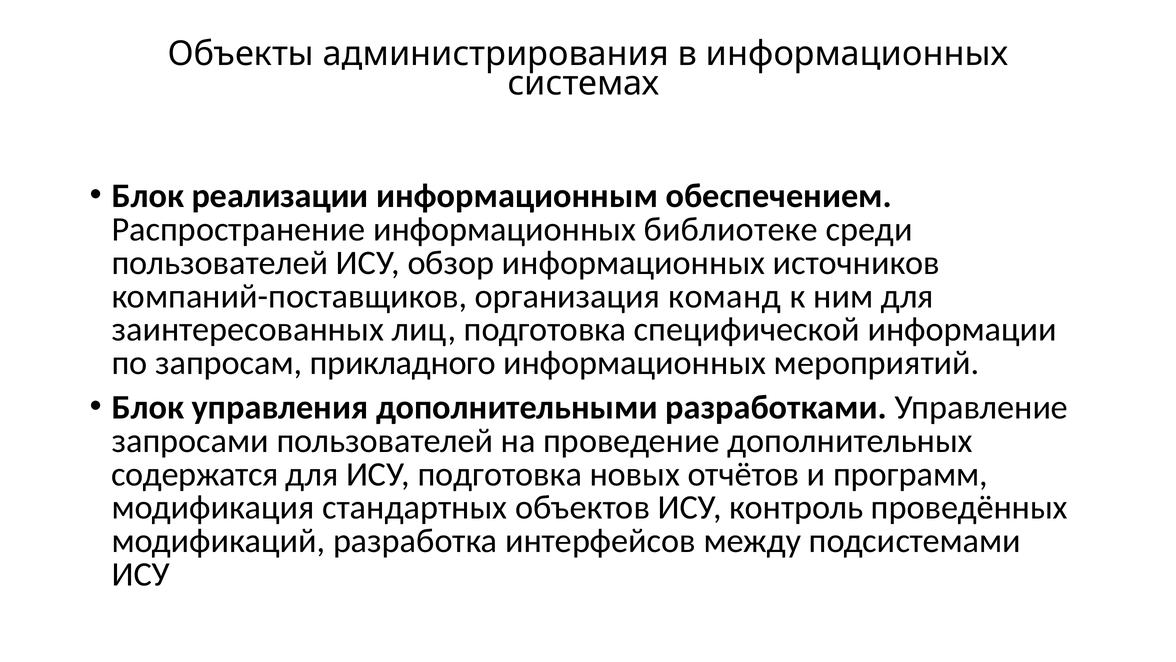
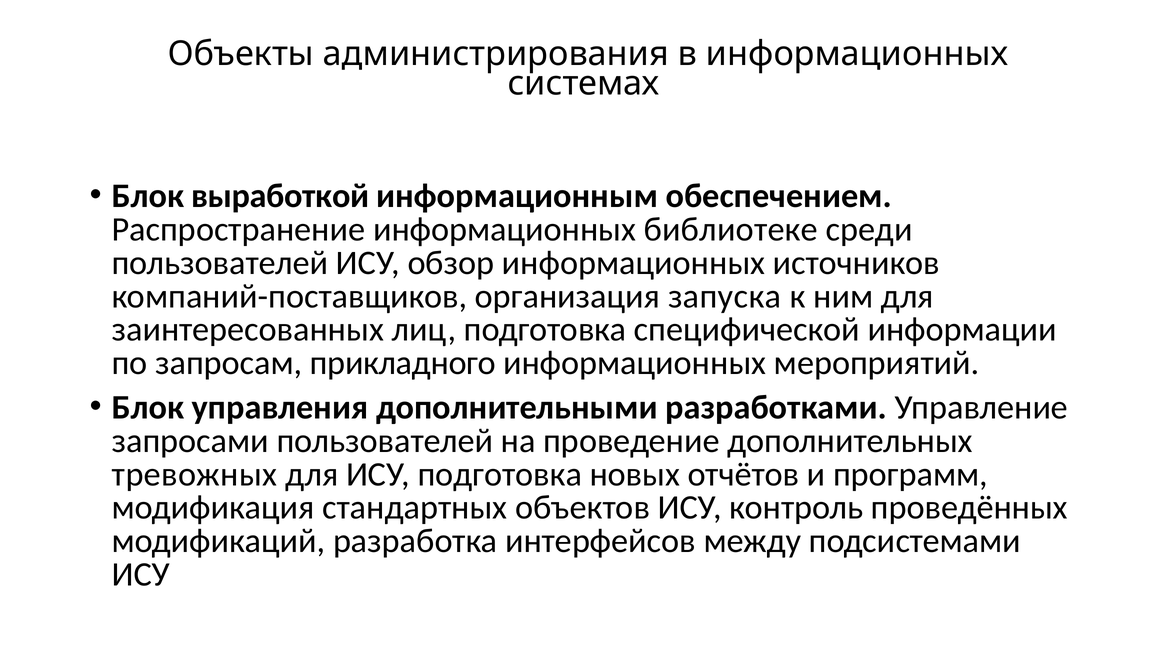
реализации: реализации -> выработкой (280, 196)
команд: команд -> запуска (725, 296)
содержатся: содержатся -> тревожных (195, 474)
